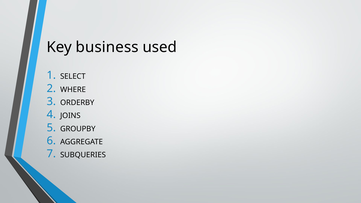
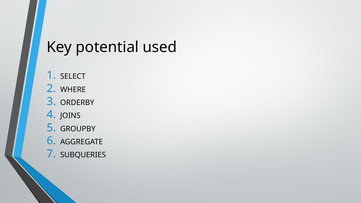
business: business -> potential (107, 47)
